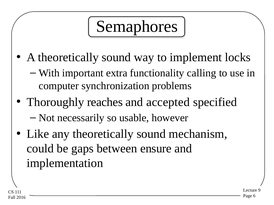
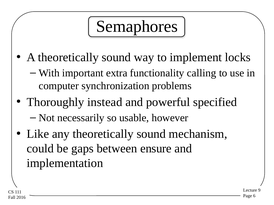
reaches: reaches -> instead (105, 102)
accepted: accepted -> powerful (168, 102)
